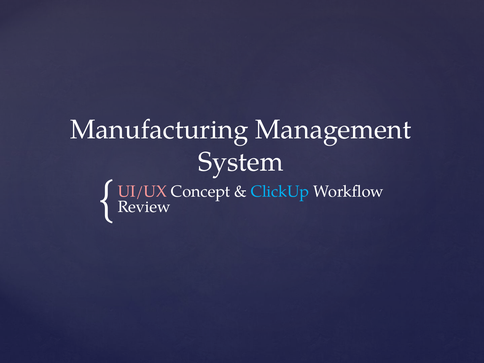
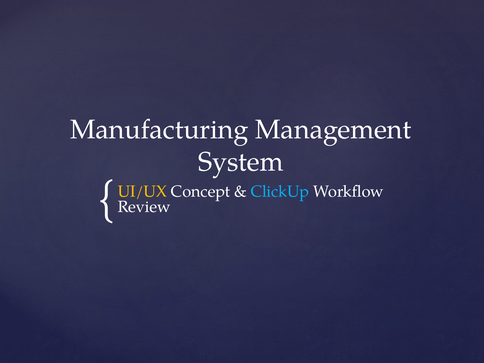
UI/UX colour: pink -> yellow (142, 191)
